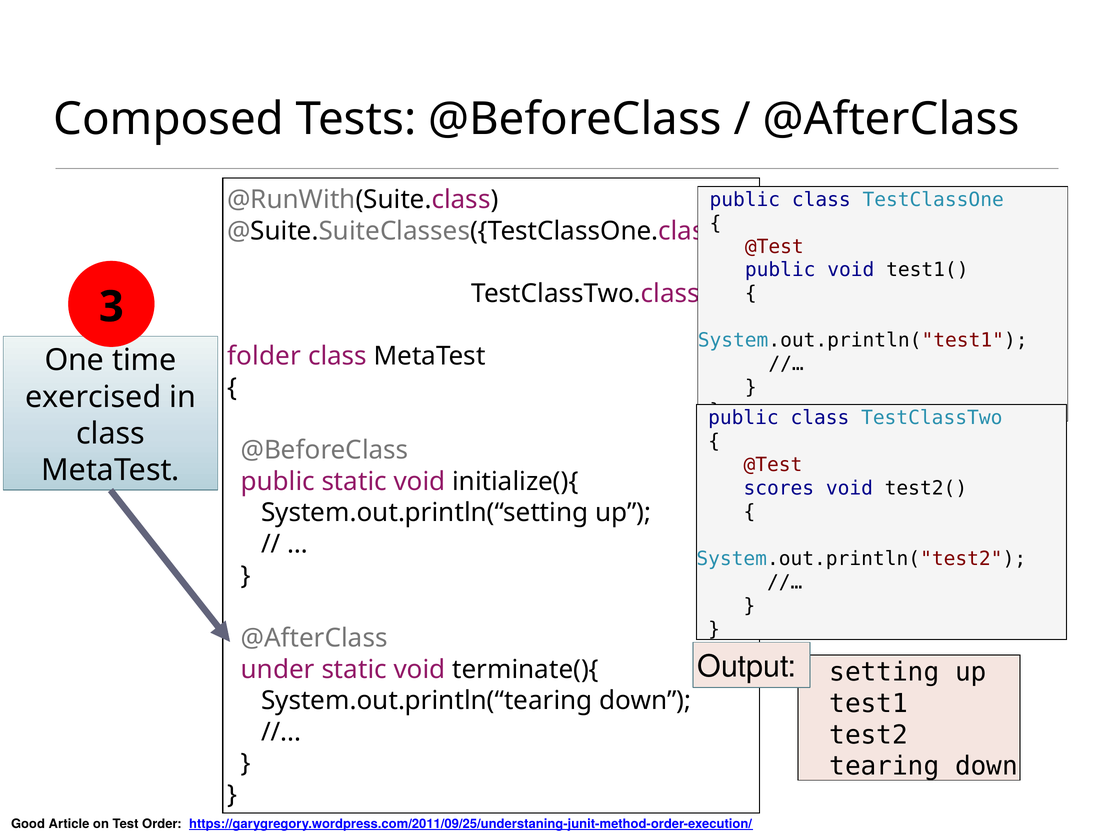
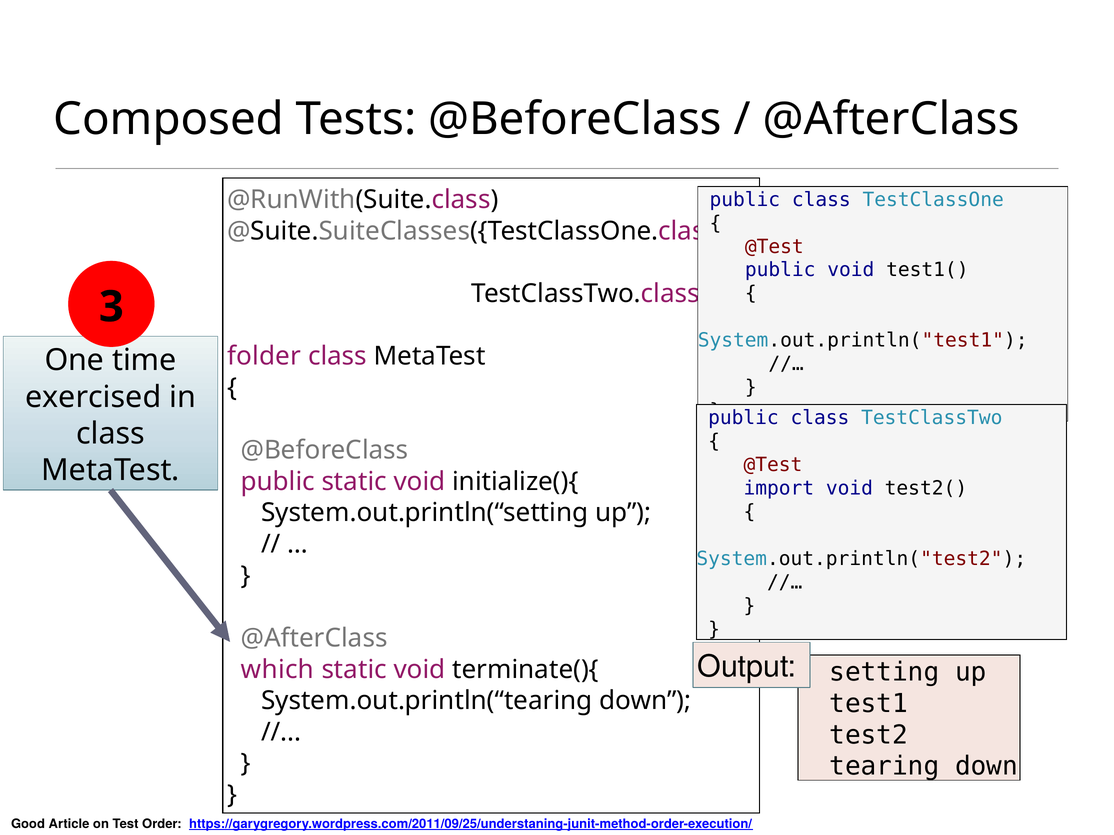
scores: scores -> import (779, 488)
under: under -> which (278, 670)
